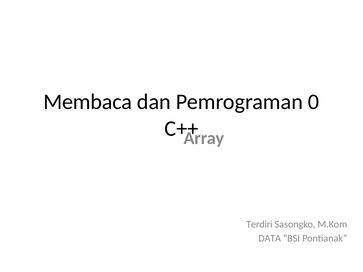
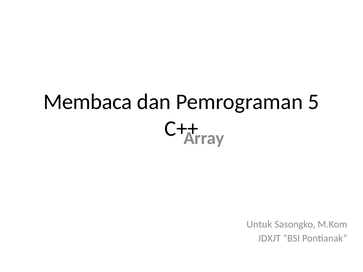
0: 0 -> 5 (314, 102)
Terdiri: Terdiri -> Untuk (259, 224)
DATA: DATA -> IDXJT (270, 239)
